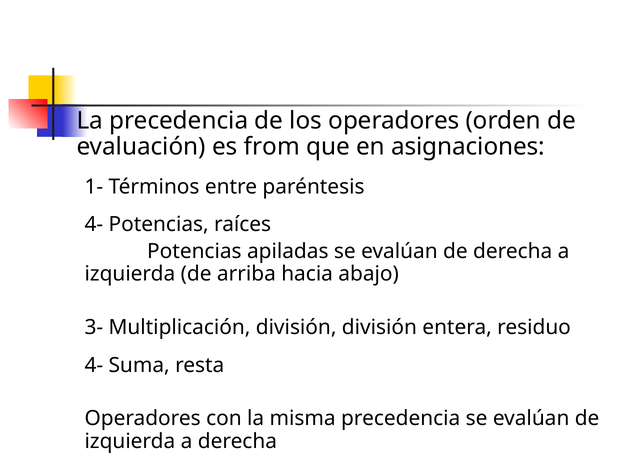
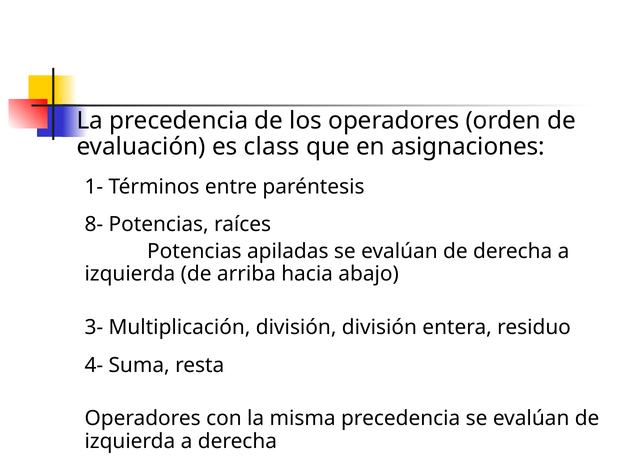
from: from -> class (272, 147)
4-: 4- -> 8- (94, 224)
